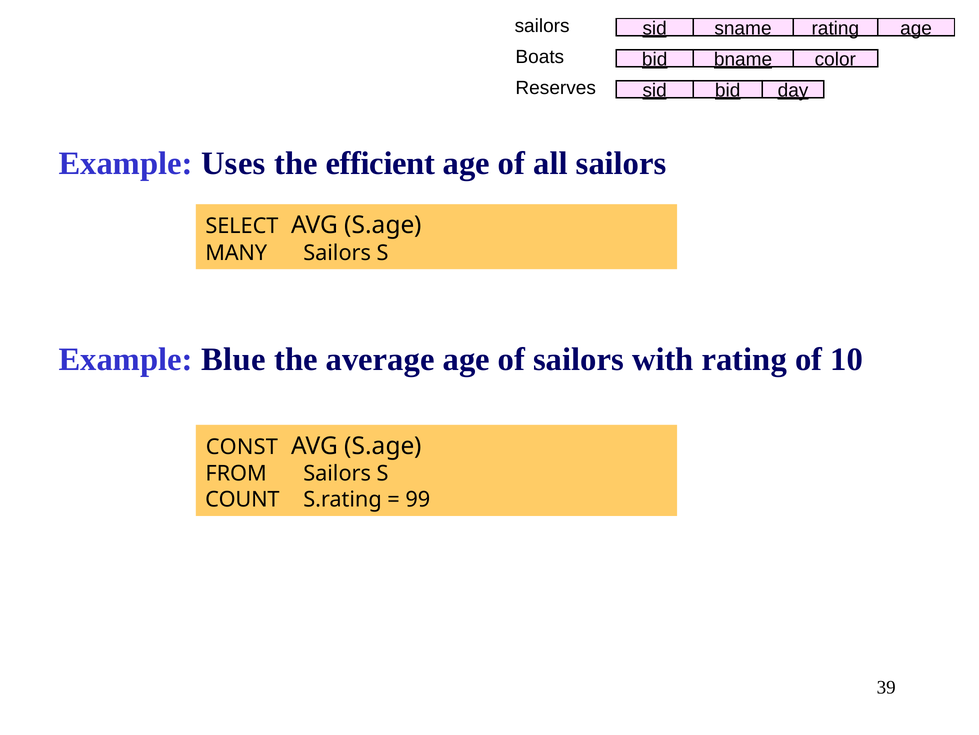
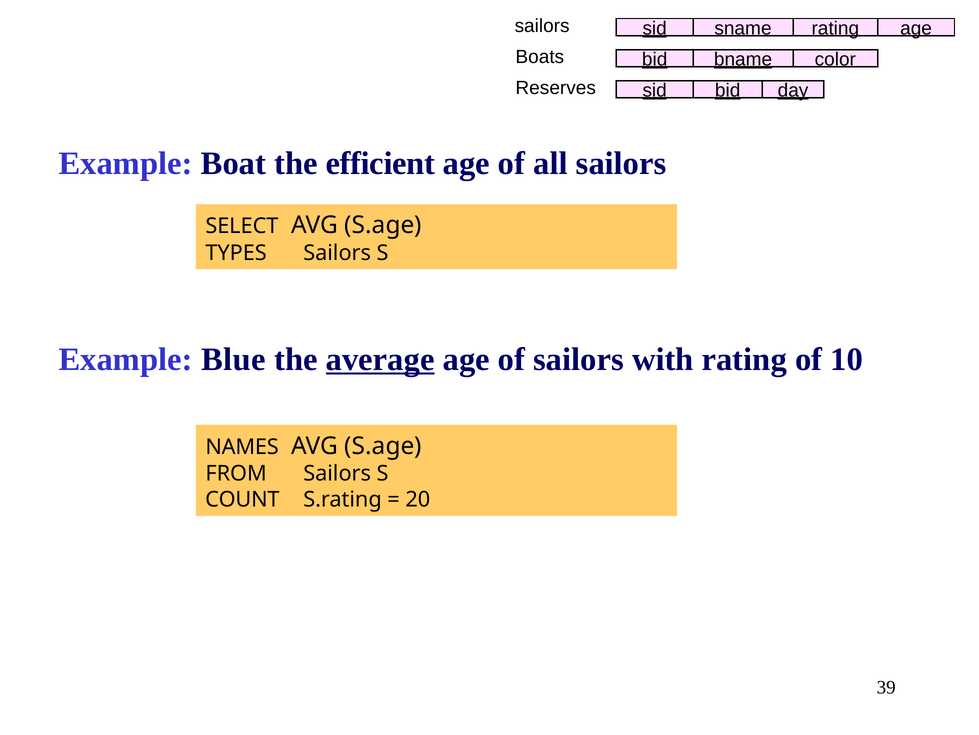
Uses: Uses -> Boat (233, 163)
MANY: MANY -> TYPES (236, 253)
average underline: none -> present (380, 359)
CONST: CONST -> NAMES (242, 446)
99: 99 -> 20 (418, 499)
